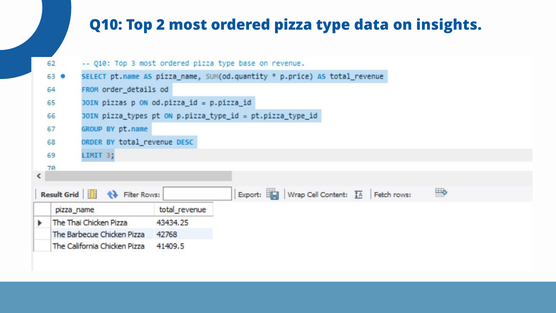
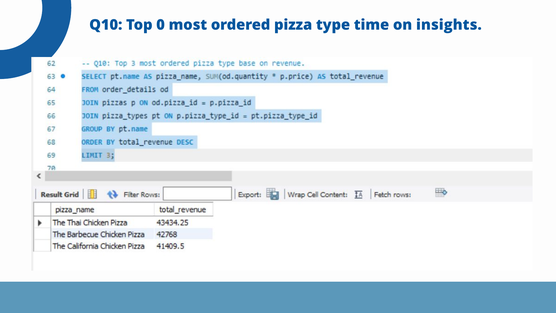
2: 2 -> 0 (161, 25)
data: data -> time (372, 25)
